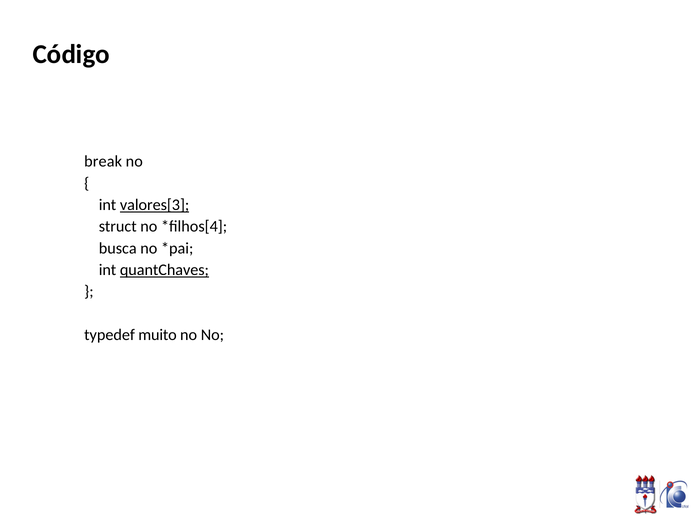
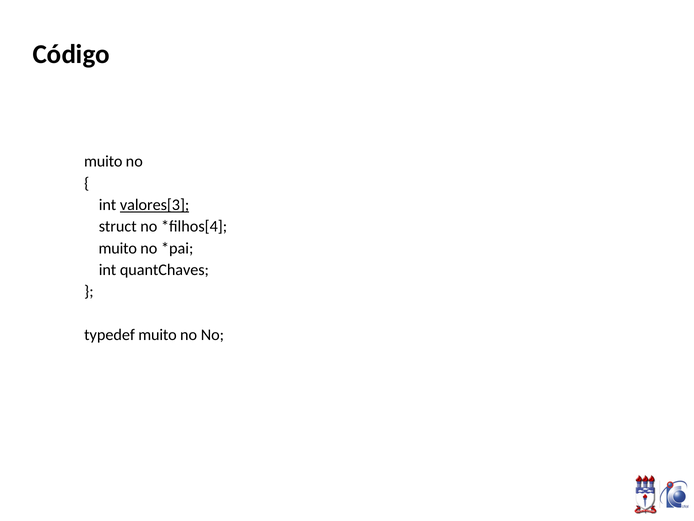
break: break -> muito (103, 161)
busca: busca -> muito (118, 248)
quantChaves underline: present -> none (164, 270)
